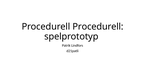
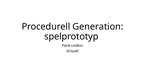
Procedurell Procedurell: Procedurell -> Generation (98, 26)
